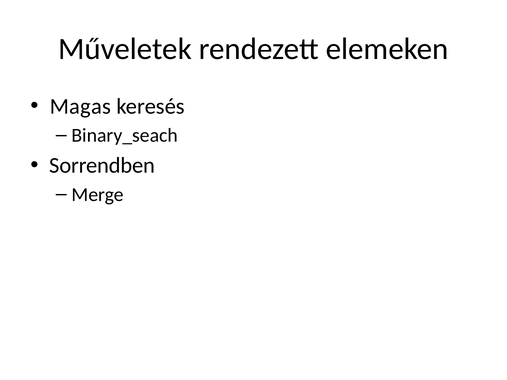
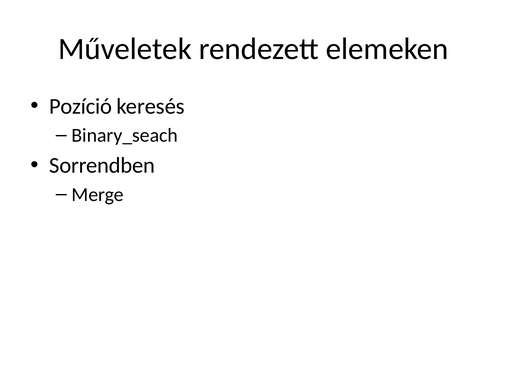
Magas: Magas -> Pozíció (81, 106)
